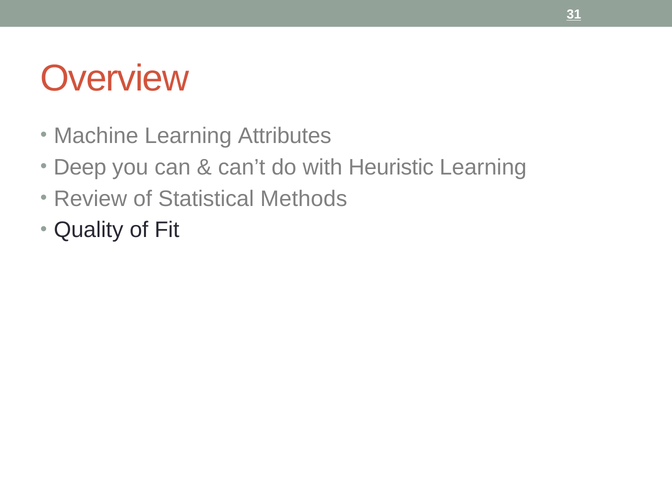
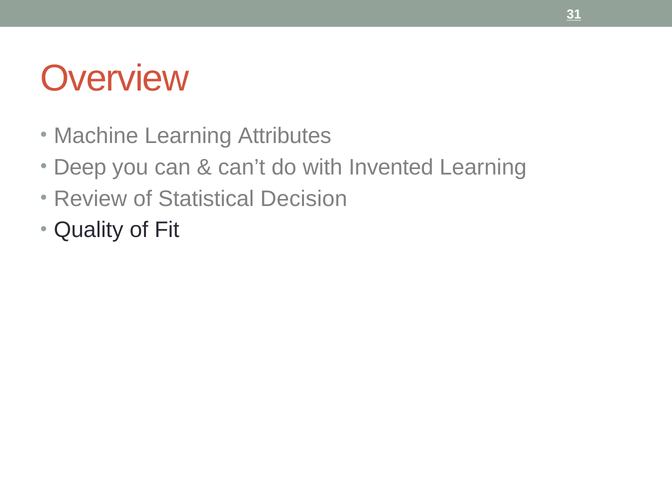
Heuristic: Heuristic -> Invented (391, 167)
Methods: Methods -> Decision (304, 199)
